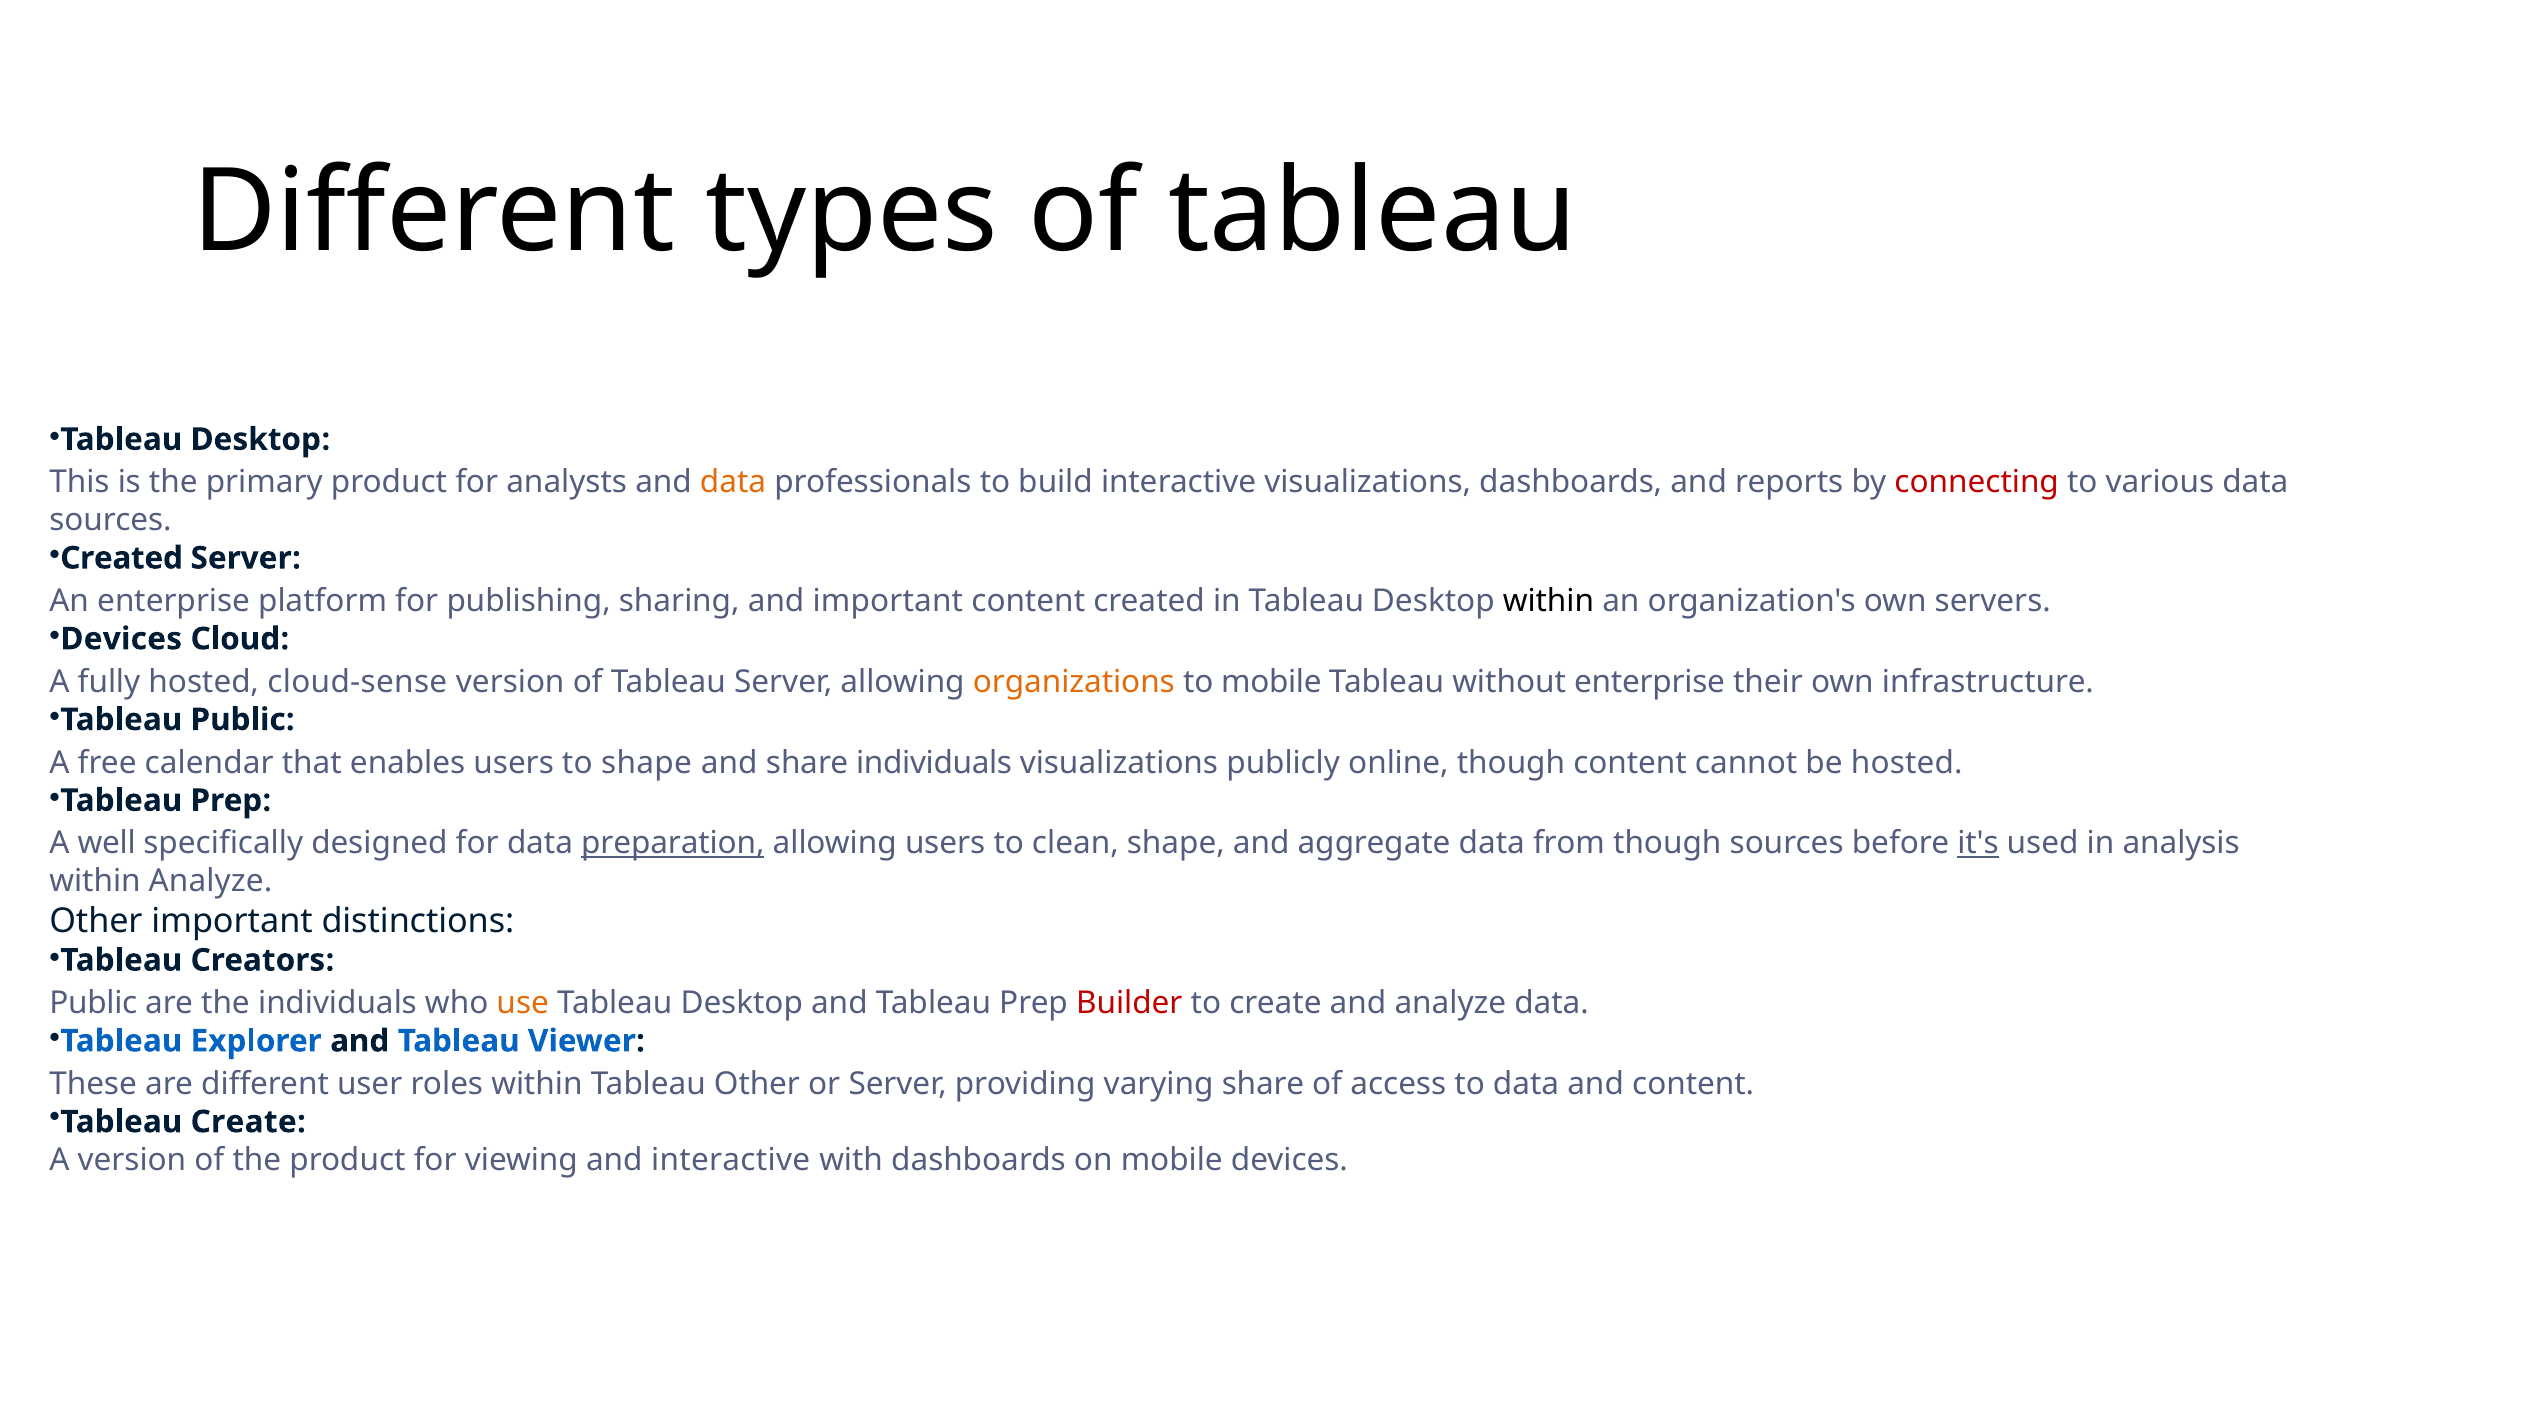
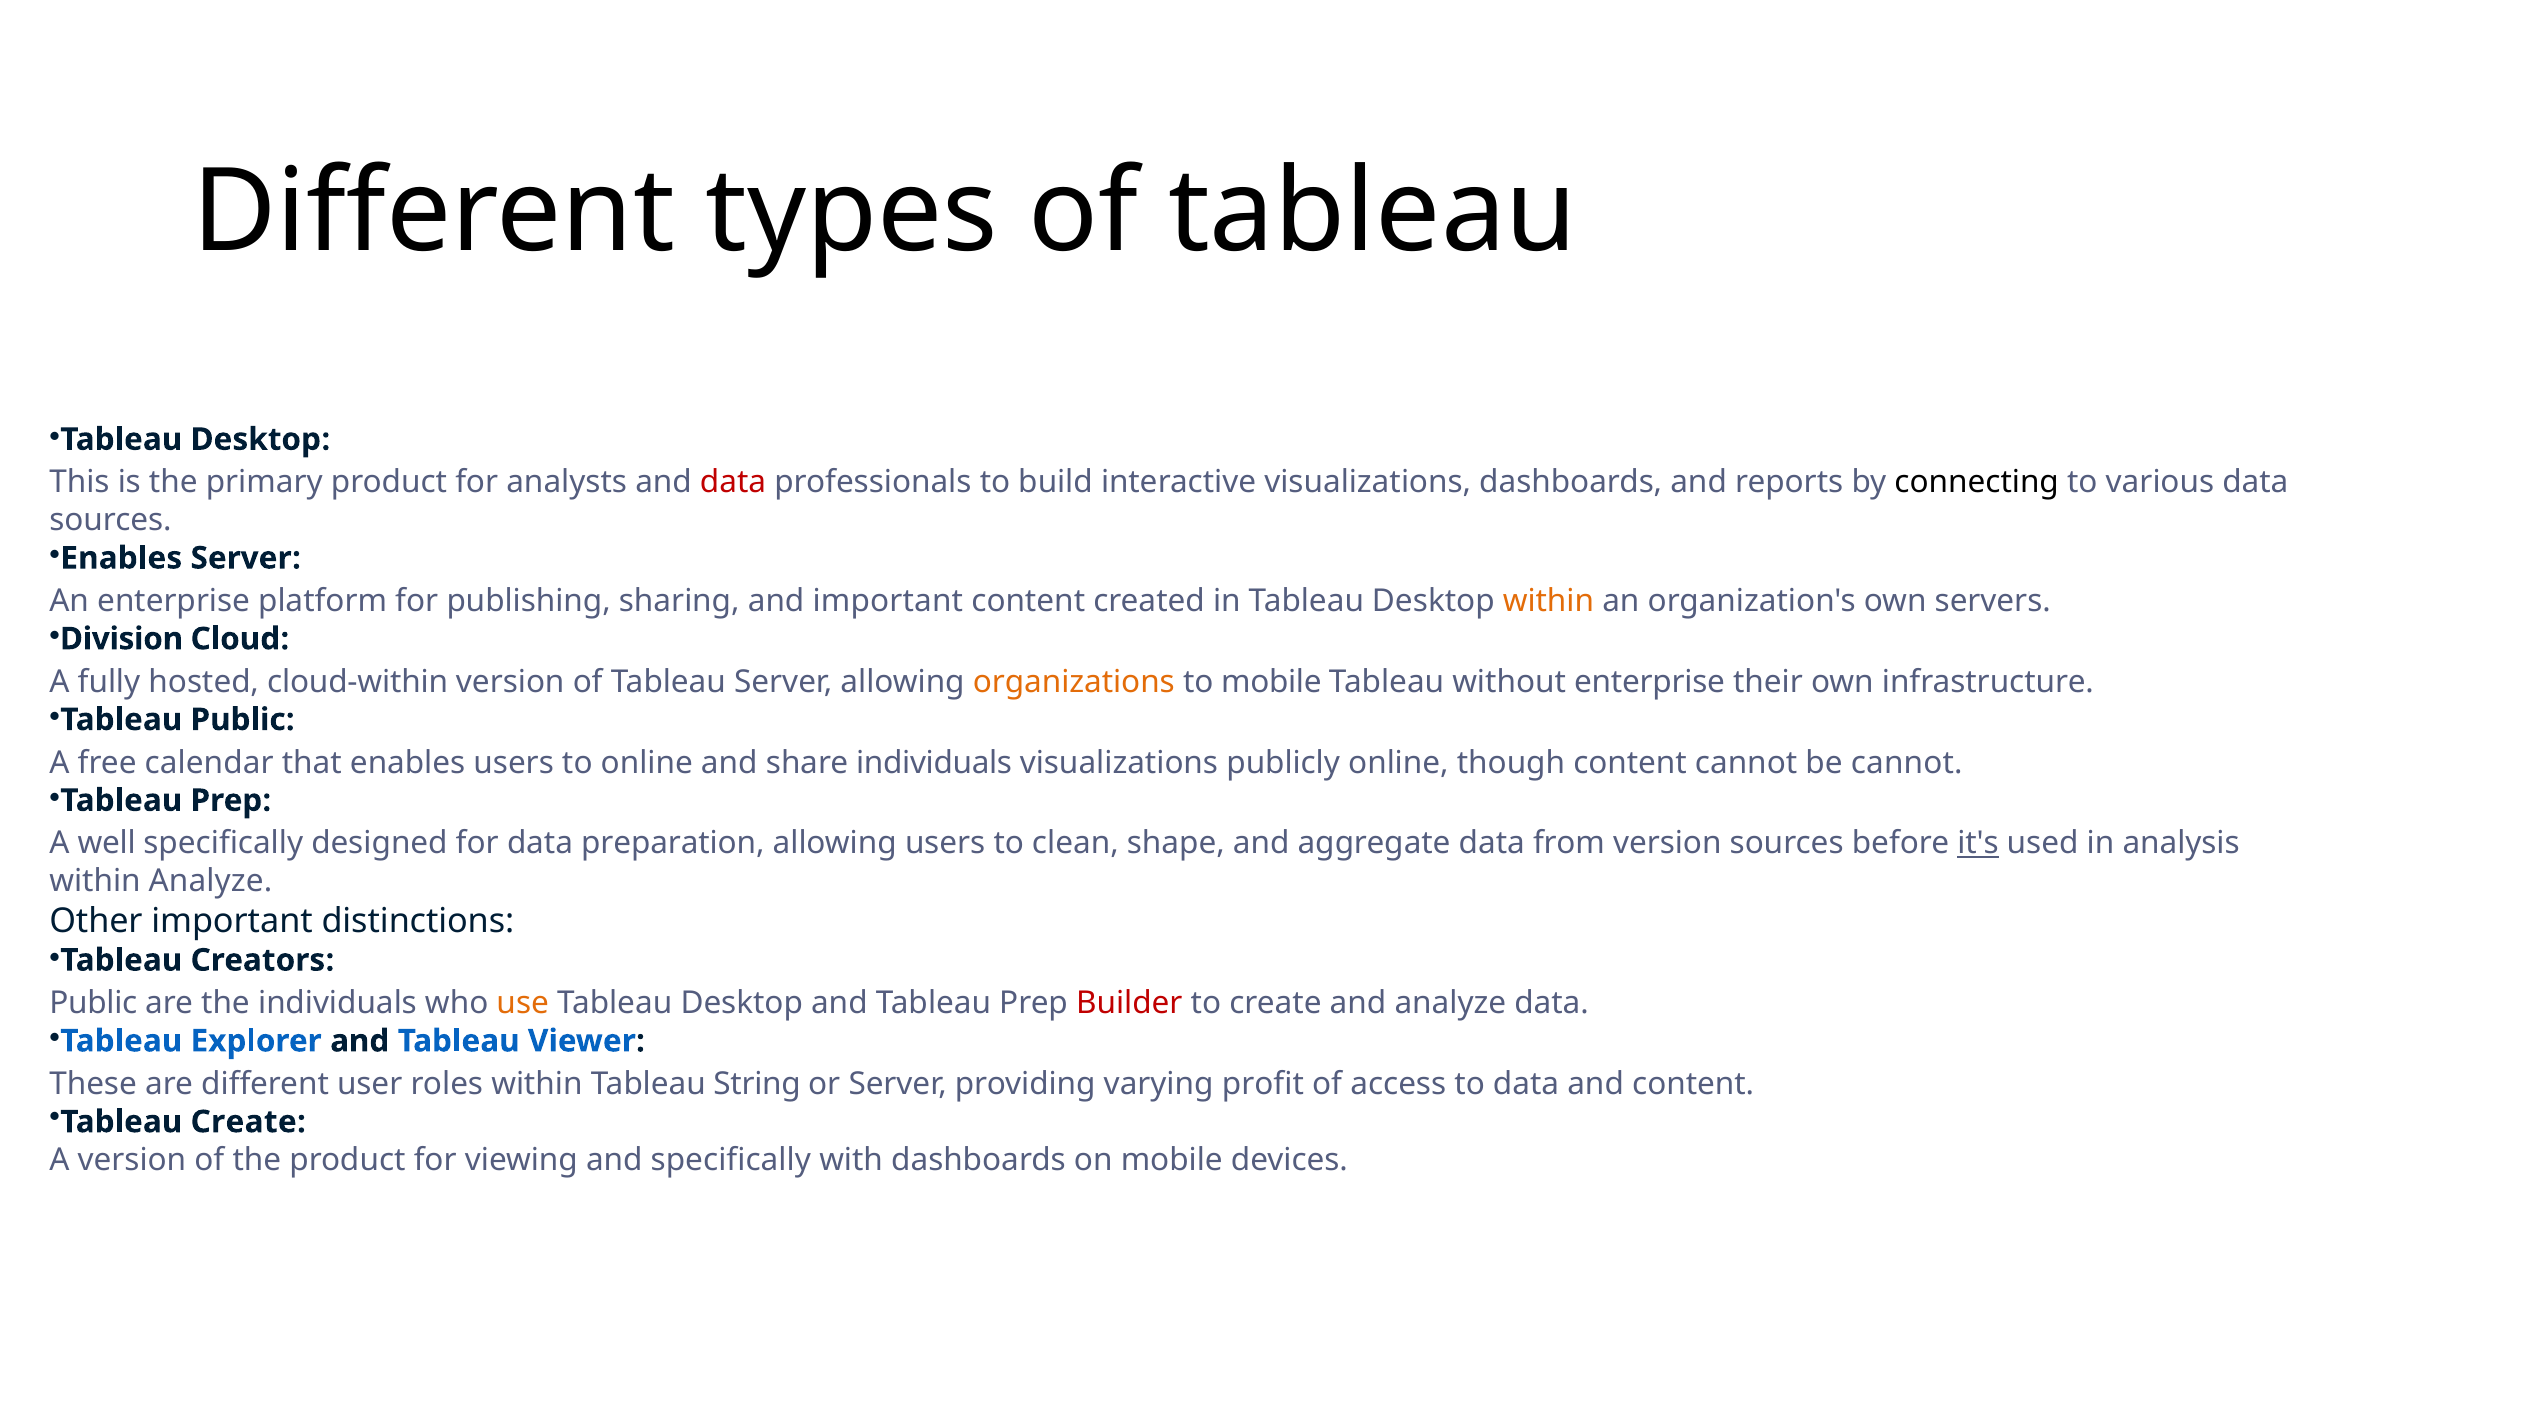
data colour: orange -> red (733, 482)
connecting colour: red -> black (1977, 482)
Created: Created -> Enables (121, 558)
within colour: black -> orange (1548, 601)
Devices: Devices -> Division (122, 639)
cloud-sense: cloud-sense -> cloud-within (358, 682)
to shape: shape -> online (647, 763)
be hosted: hosted -> cannot (1907, 763)
preparation underline: present -> none (673, 844)
from though: though -> version (1667, 844)
Tableau Other: Other -> String (757, 1084)
varying share: share -> profit (1263, 1084)
and interactive: interactive -> specifically (731, 1160)
